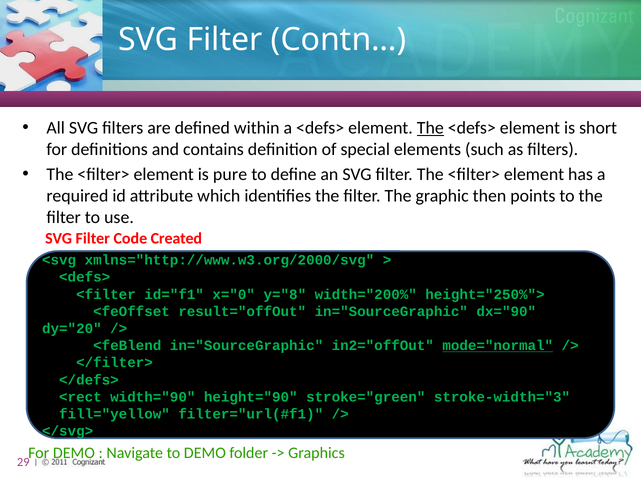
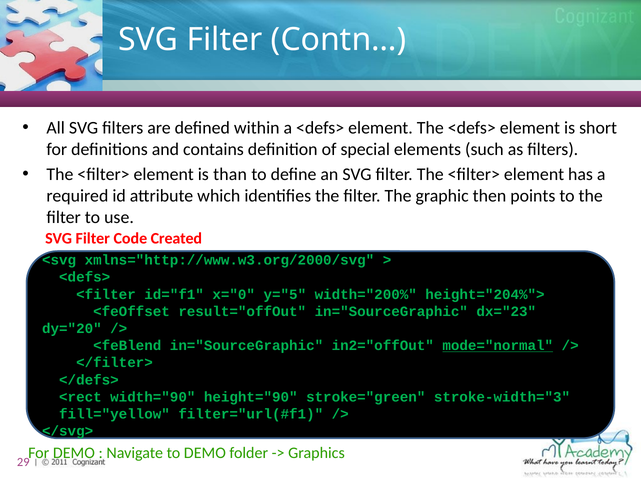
The underline: present -> none (430, 128)
pure: pure -> than (230, 174)
y="8: y="8 -> y="5 (285, 294)
height="250%">: height="250%"> -> height="204%"> (485, 294)
dx="90: dx="90 -> dx="23 (506, 311)
